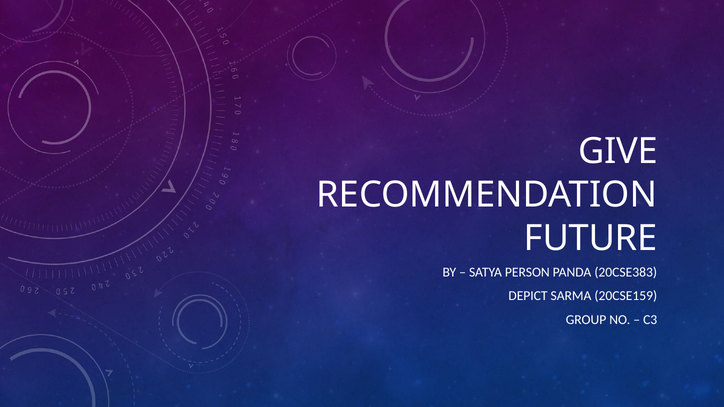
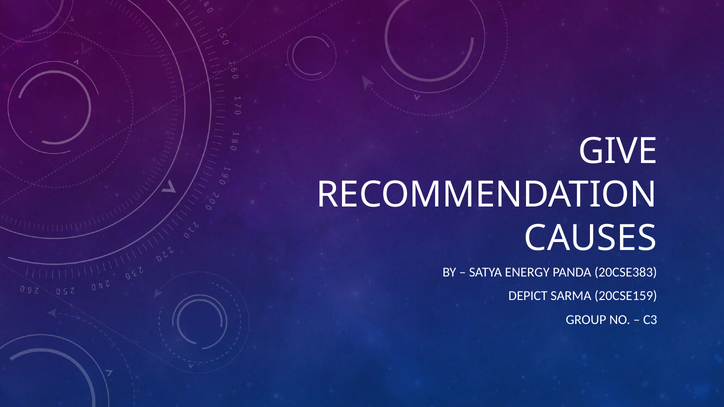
FUTURE: FUTURE -> CAUSES (590, 238)
PERSON: PERSON -> ENERGY (527, 272)
